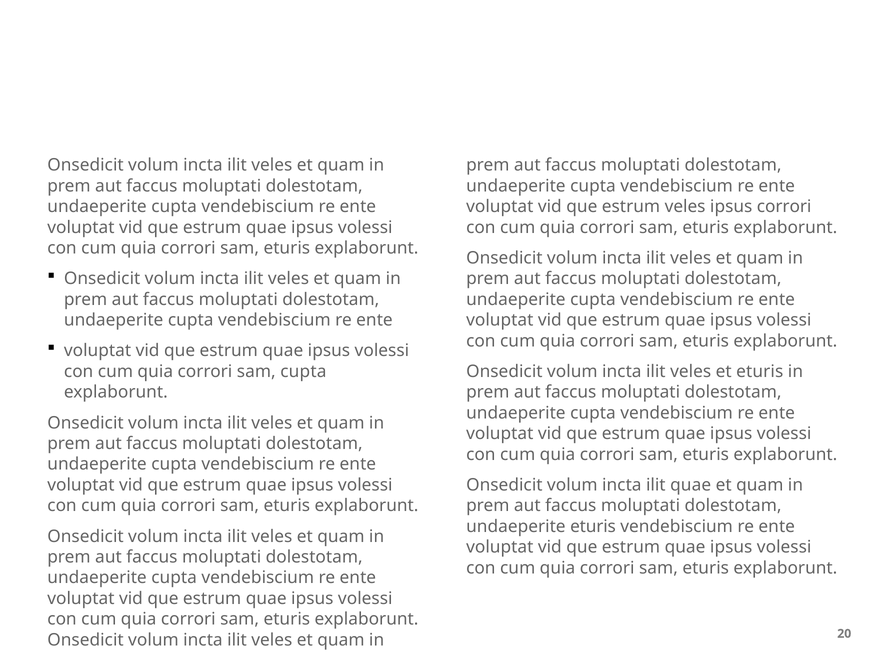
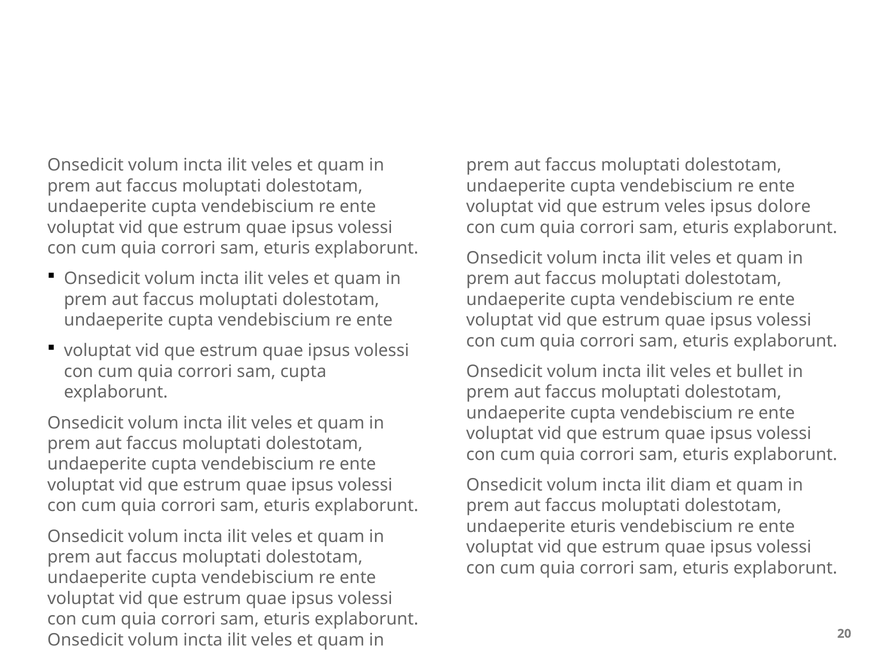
ipsus corrori: corrori -> dolore (784, 207)
et eturis: eturis -> bullet (760, 371)
ilit quae: quae -> diam (691, 485)
